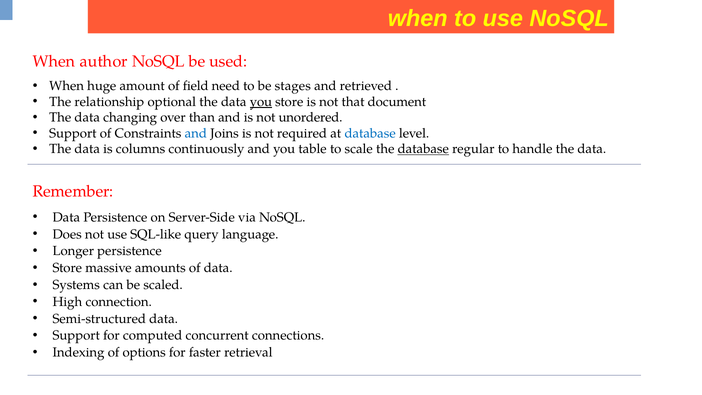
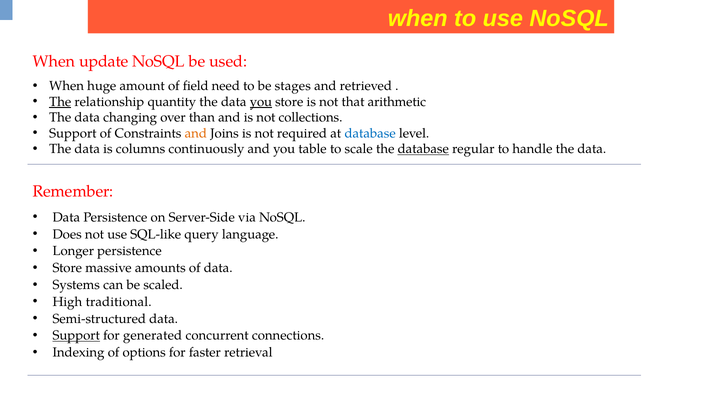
author: author -> update (104, 62)
The underline: none -> present (60, 102)
optional: optional -> quantity (172, 102)
document: document -> arithmetic (397, 102)
unordered: unordered -> collections (310, 117)
and colour: blue -> orange (196, 133)
connection: connection -> traditional (119, 302)
Support underline: none -> present (76, 336)
computed: computed -> generated (153, 336)
